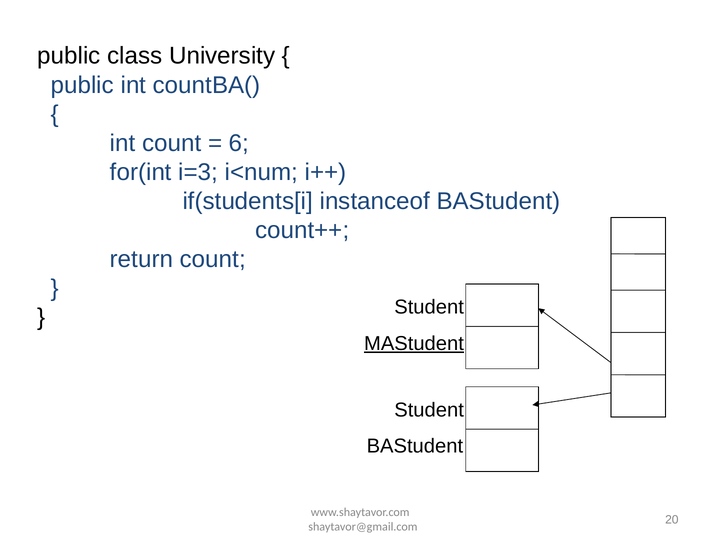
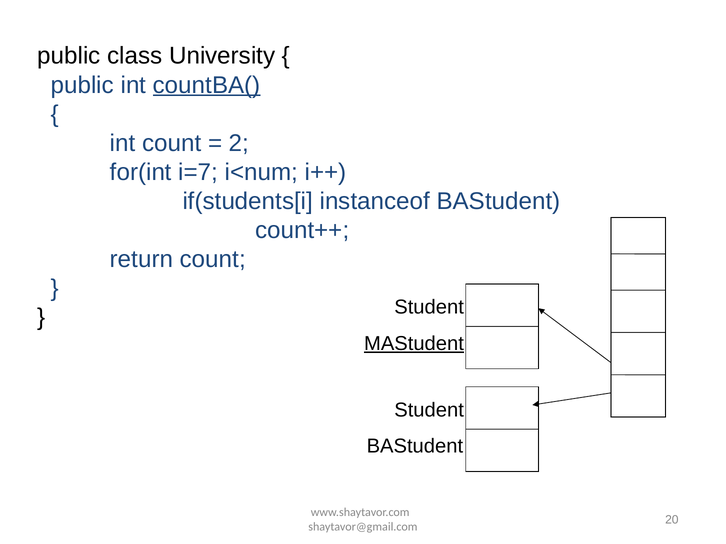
countBA( underline: none -> present (207, 85)
6: 6 -> 2 (239, 143)
i=3: i=3 -> i=7 (198, 172)
